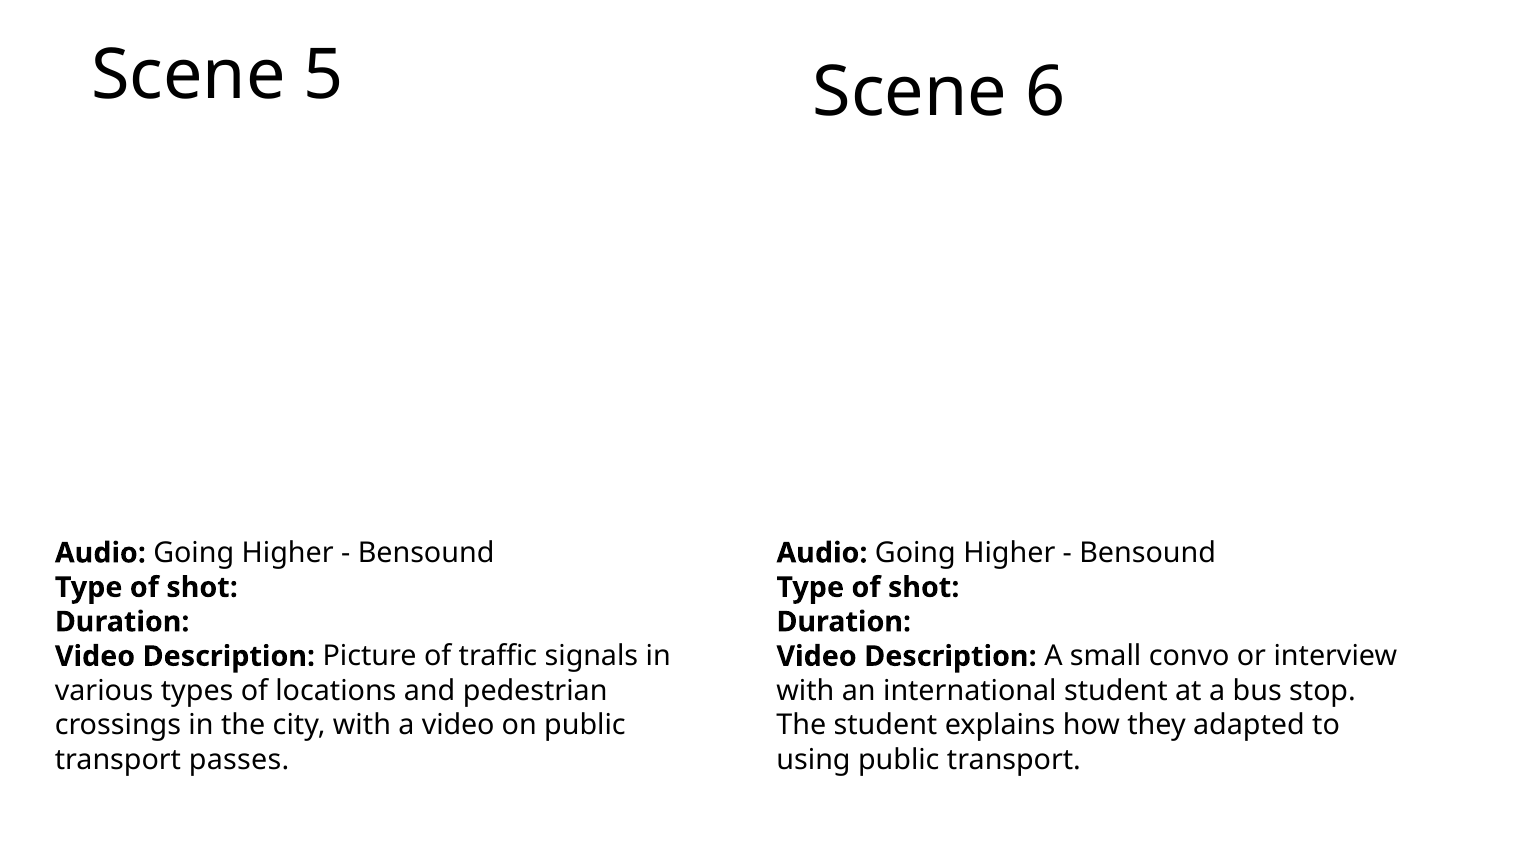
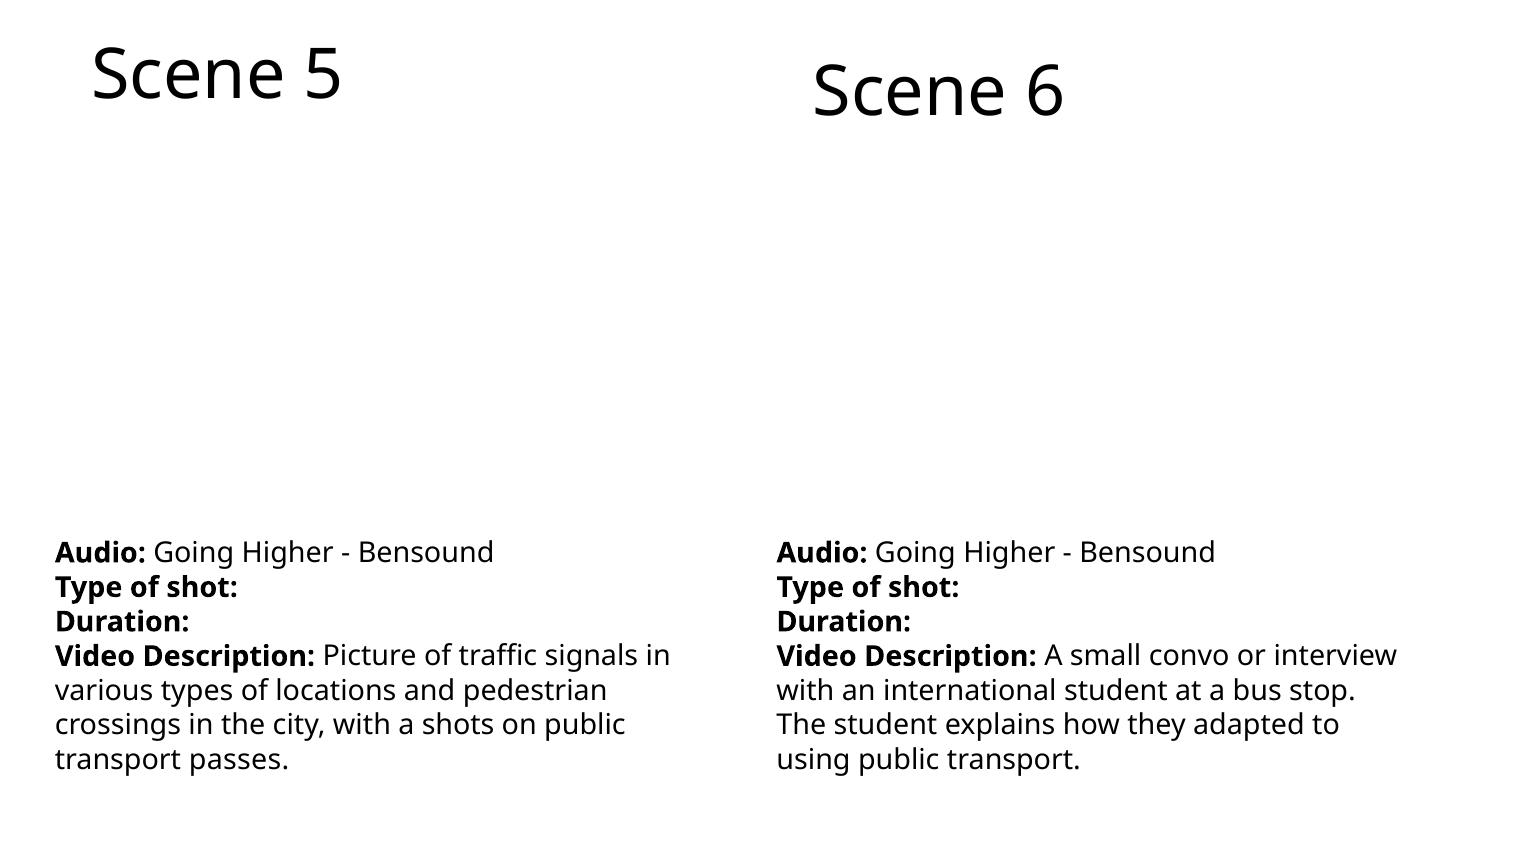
a video: video -> shots (458, 725)
